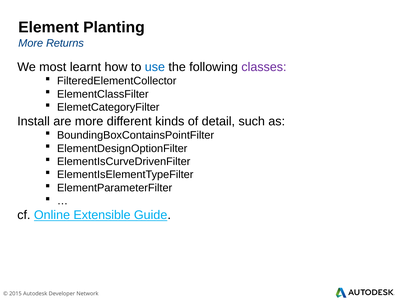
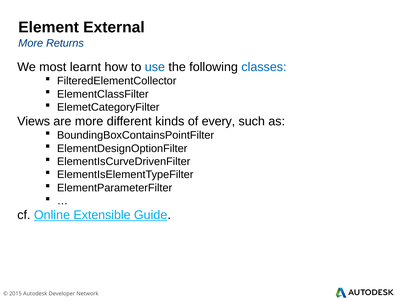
Planting: Planting -> External (114, 28)
classes colour: purple -> blue (264, 67)
Install: Install -> Views (34, 121)
detail: detail -> every (218, 121)
